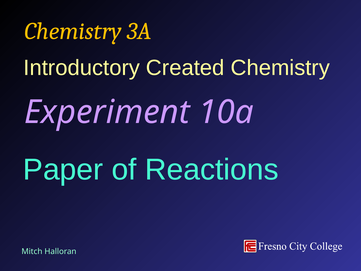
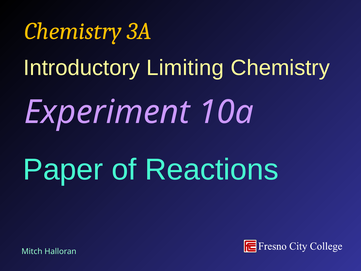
Created: Created -> Limiting (185, 68)
